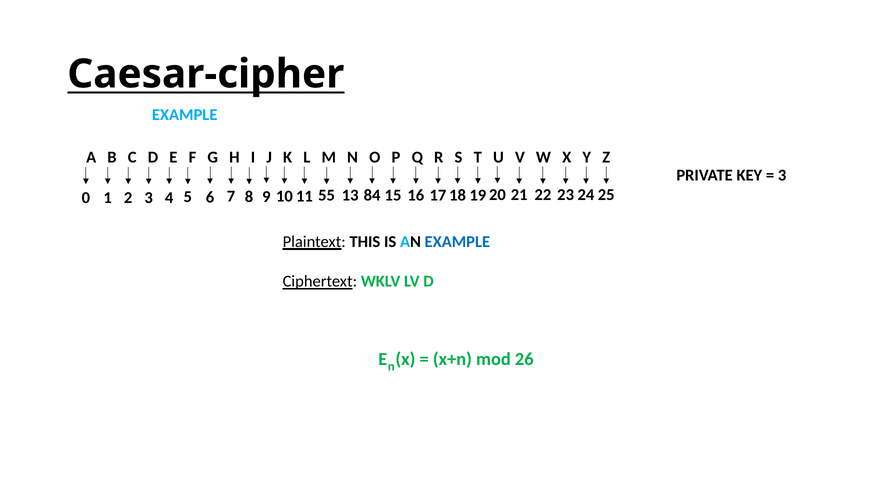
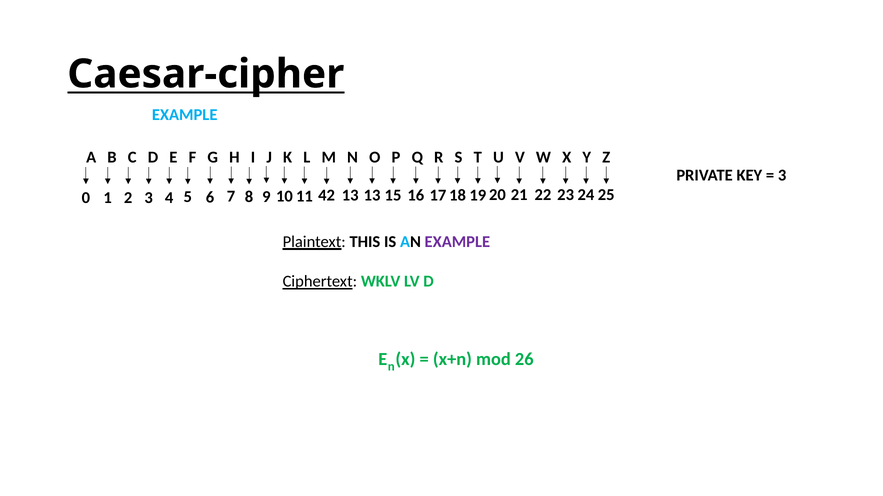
55: 55 -> 42 (327, 196)
13 84: 84 -> 13 (372, 196)
EXAMPLE colour: blue -> purple (457, 242)
